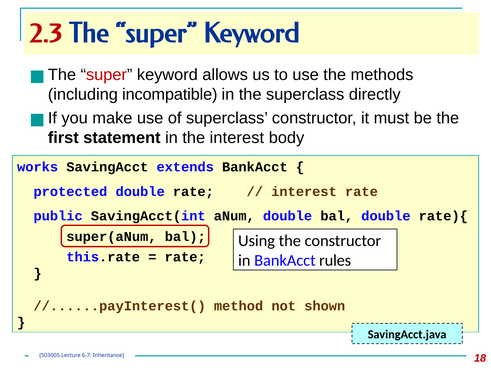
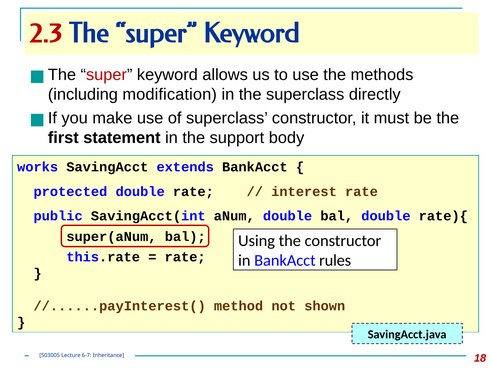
incompatible: incompatible -> modification (170, 94)
the interest: interest -> support (237, 138)
